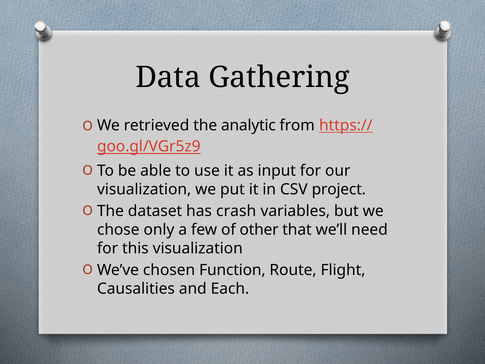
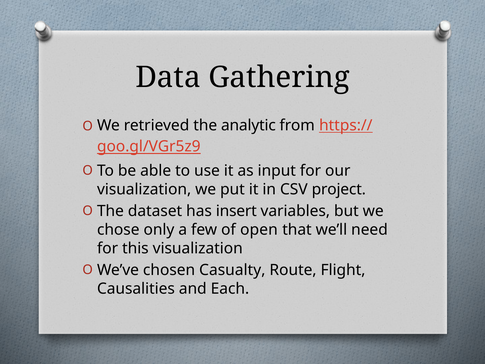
crash: crash -> insert (236, 211)
other: other -> open (259, 230)
Function: Function -> Casualty (232, 270)
